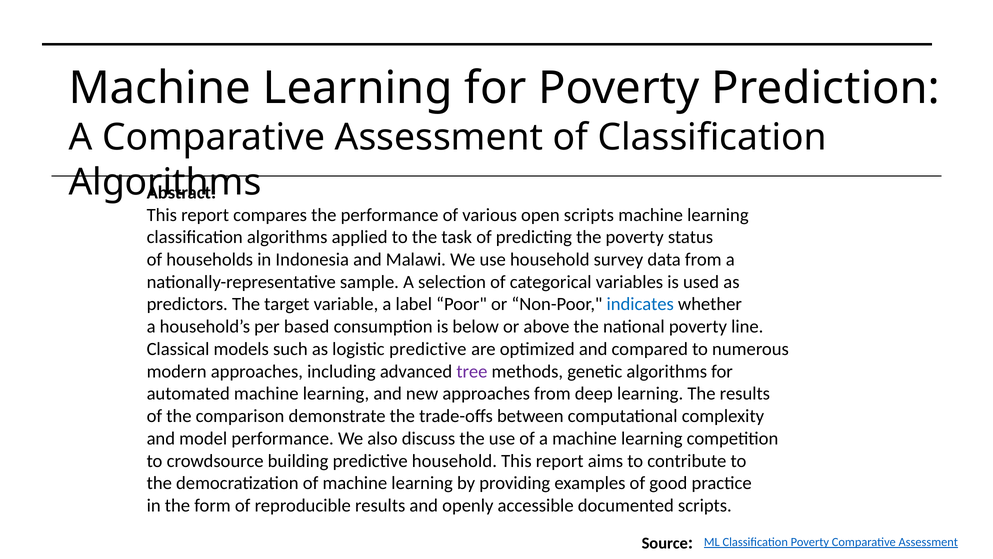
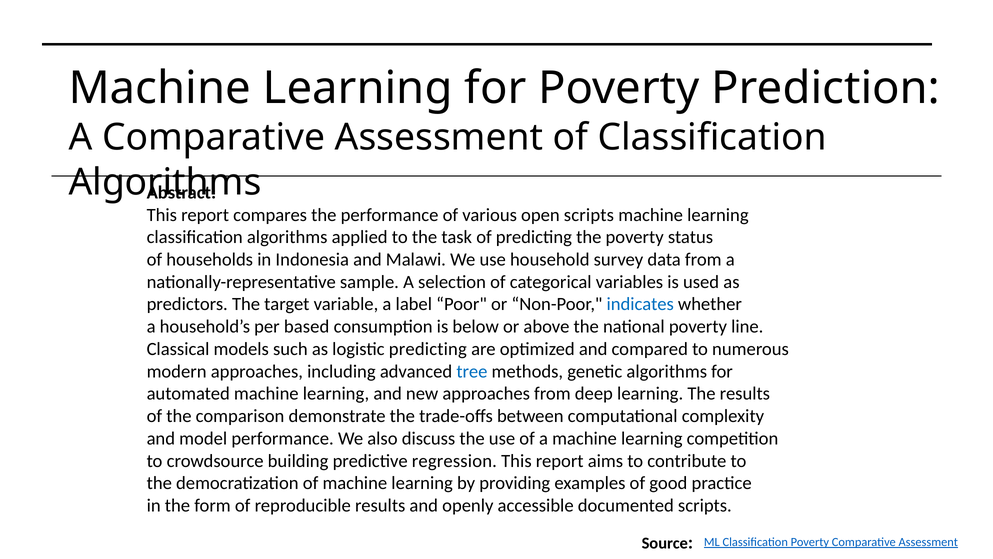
logistic predictive: predictive -> predicting (428, 349)
tree colour: purple -> blue (472, 371)
predictive household: household -> regression (454, 460)
